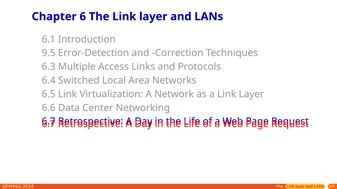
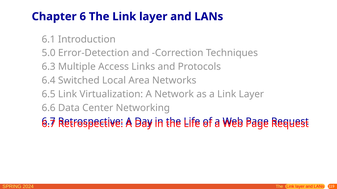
9.5: 9.5 -> 5.0 (49, 53)
